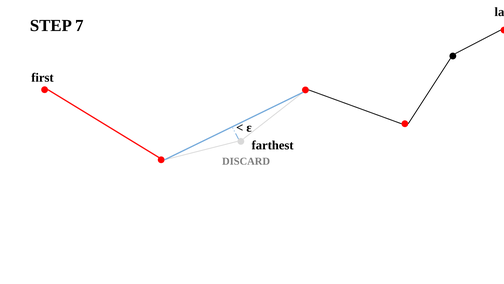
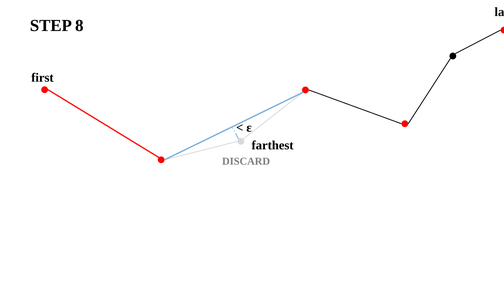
7: 7 -> 8 (79, 26)
